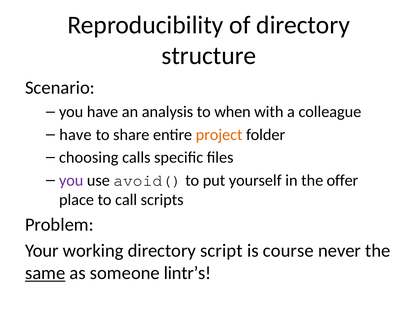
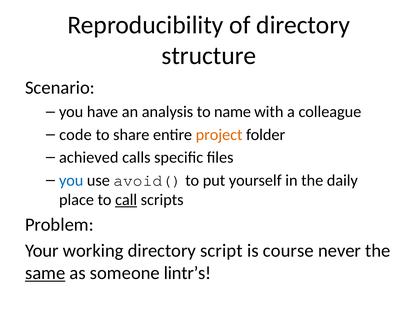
when: when -> name (233, 112)
have: have -> code (75, 134)
choosing: choosing -> achieved (89, 157)
you colour: purple -> blue (71, 180)
offer: offer -> daily (342, 180)
call underline: none -> present (126, 200)
